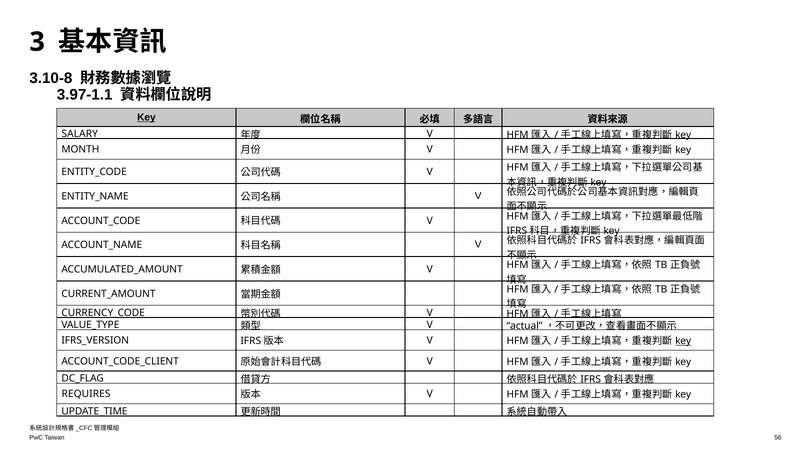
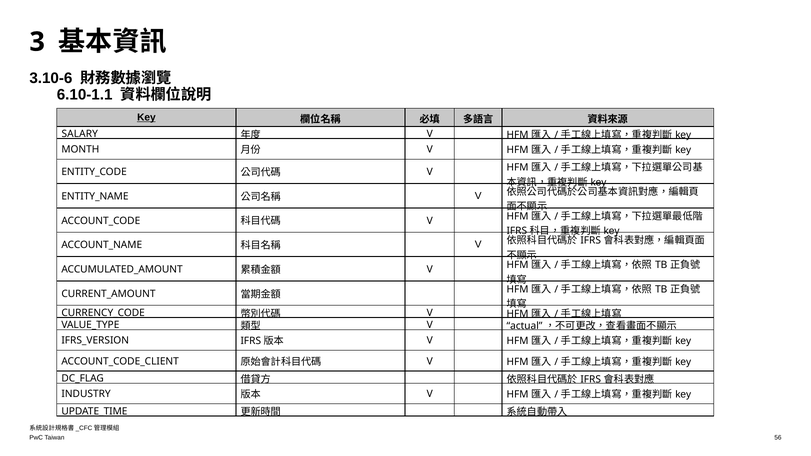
3.10-8: 3.10-8 -> 3.10-6 (51, 78)
3.97-1.1: 3.97-1.1 -> 6.10-1.1 (85, 95)
key underline: present -> none (683, 341)
REQUIRES: REQUIRES -> INDUSTRY (86, 394)
